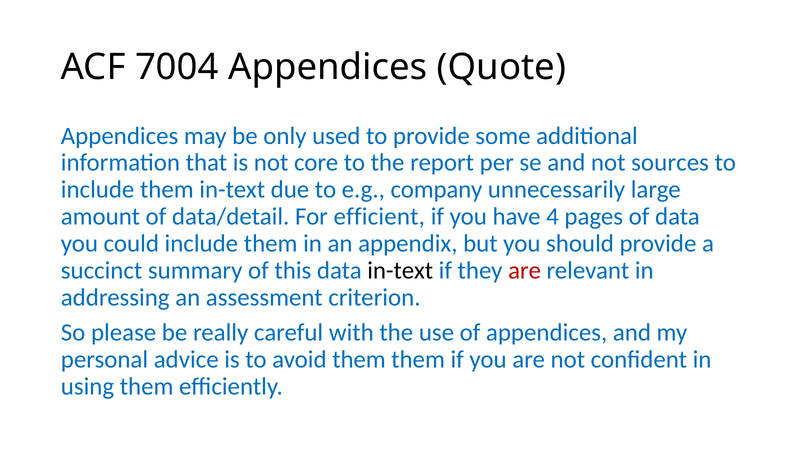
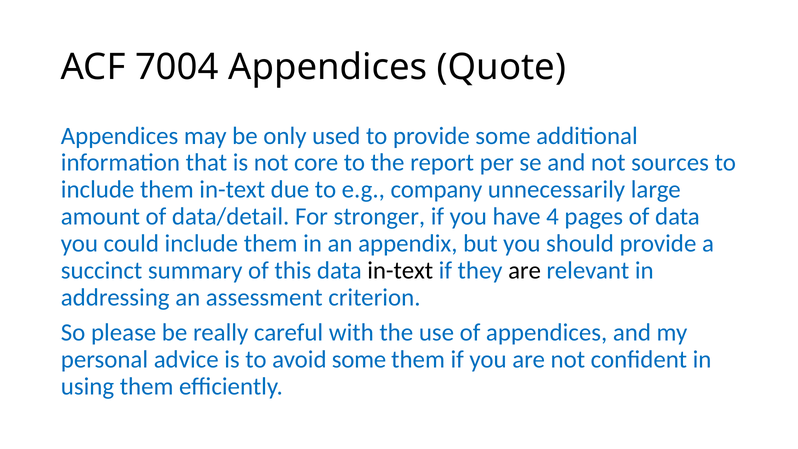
efficient: efficient -> stronger (379, 217)
are colour: red -> black (525, 270)
avoid them: them -> some (359, 360)
